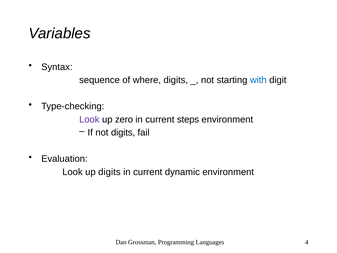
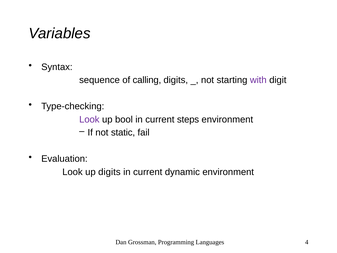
where: where -> calling (147, 80)
with colour: blue -> purple (258, 80)
zero: zero -> bool (124, 119)
not digits: digits -> static (123, 132)
